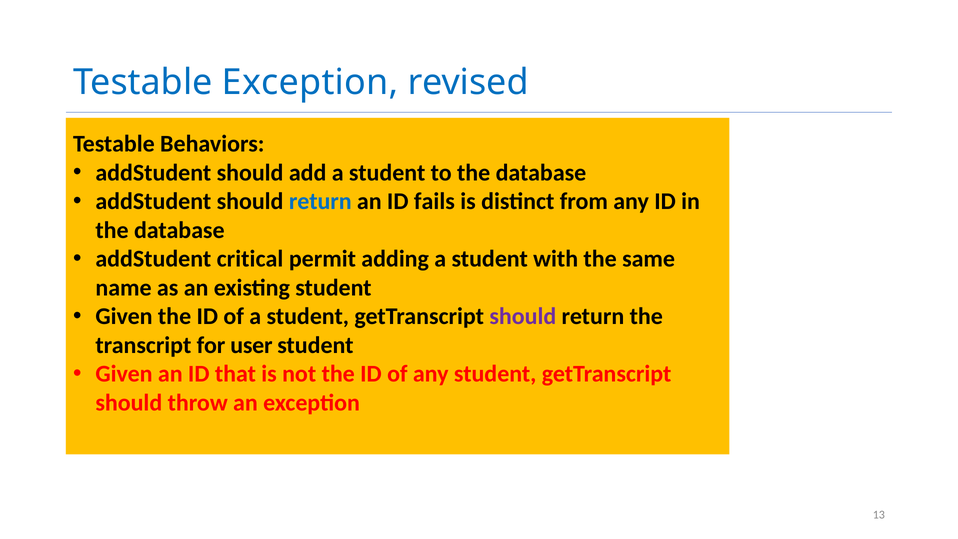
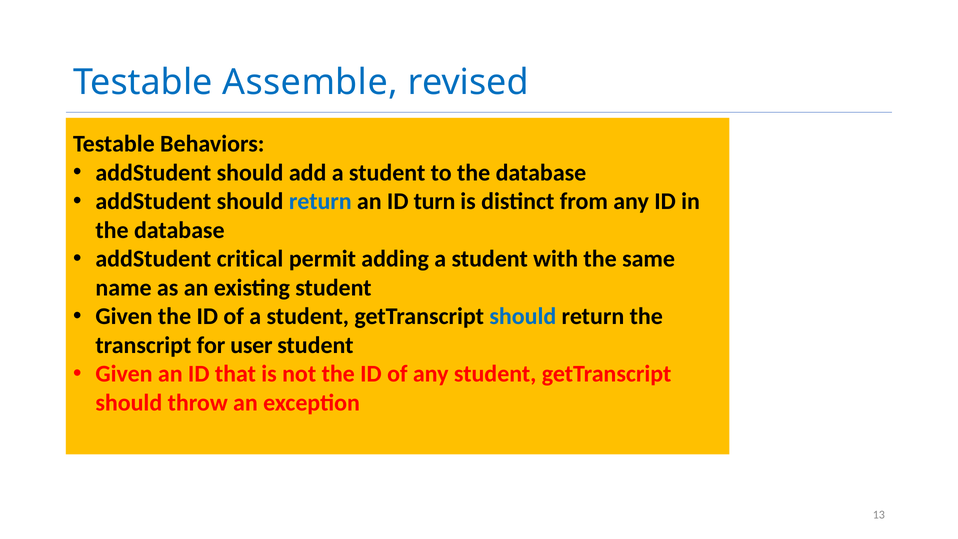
Testable Exception: Exception -> Assemble (310, 82)
fails: fails -> turn (435, 202)
should colour: purple -> blue (523, 316)
